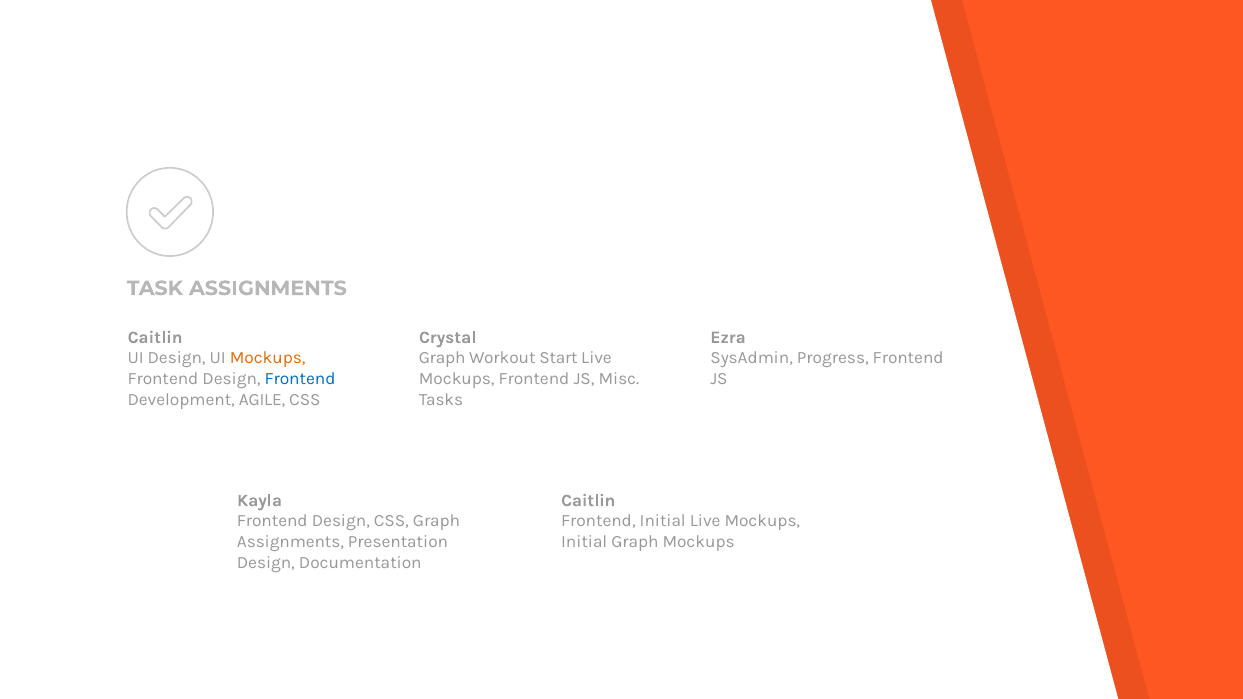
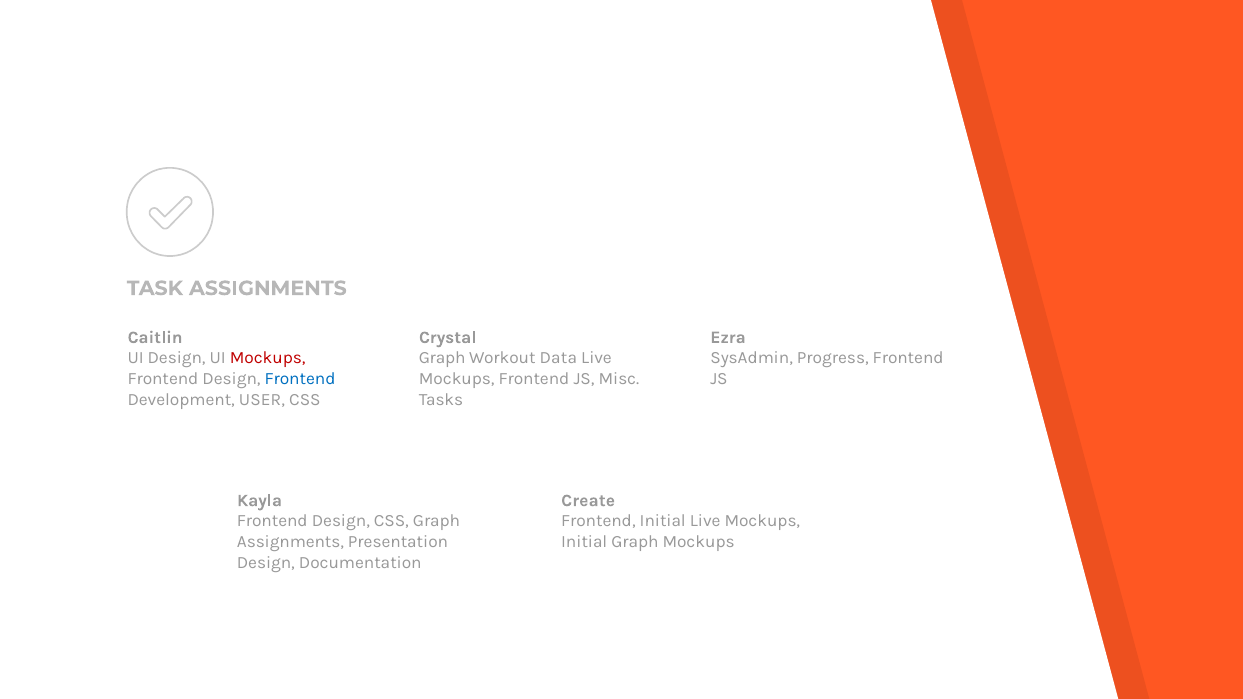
Mockups colour: orange -> red (268, 358)
Start: Start -> Data (558, 358)
AGILE: AGILE -> USER (262, 400)
Caitlin: Caitlin -> Create (588, 501)
